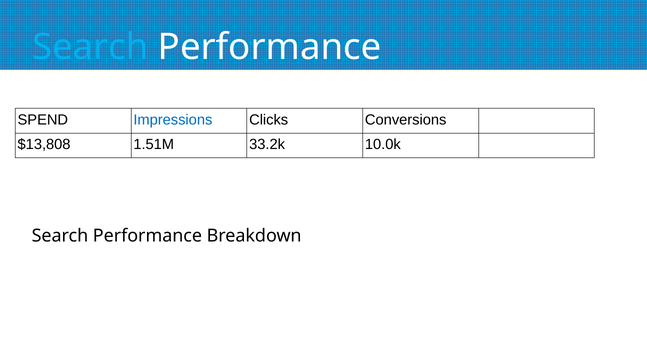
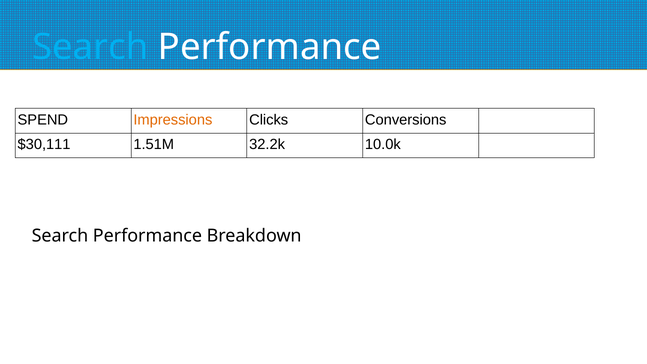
Impressions colour: blue -> orange (173, 120)
$13,808: $13,808 -> $30,111 (44, 144)
33.2k: 33.2k -> 32.2k (267, 144)
